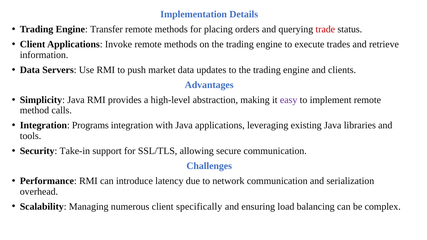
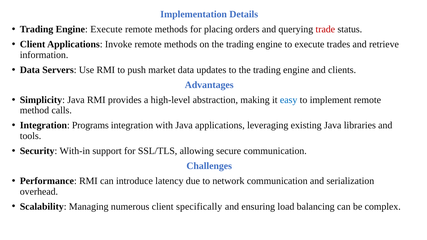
Engine Transfer: Transfer -> Execute (106, 29)
easy colour: purple -> blue (289, 100)
Take-in: Take-in -> With-in (75, 151)
